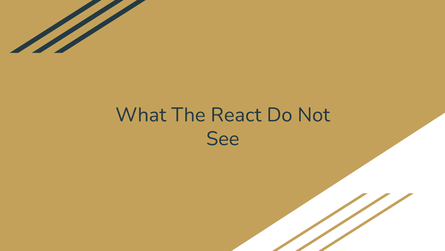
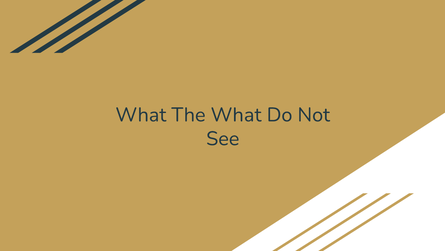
The React: React -> What (236, 115)
